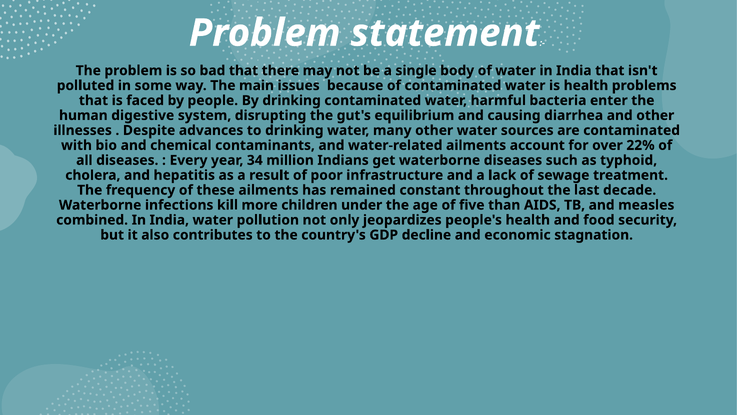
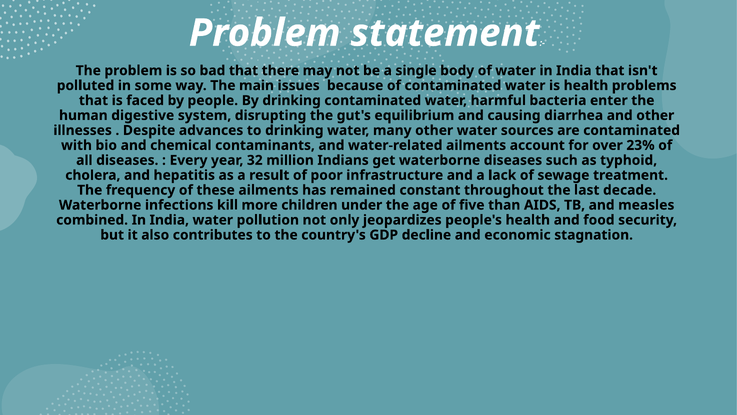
22%: 22% -> 23% (641, 145)
34: 34 -> 32 (255, 160)
